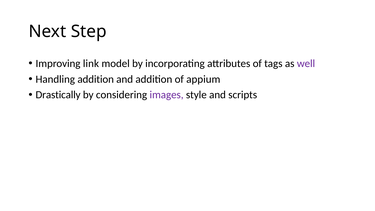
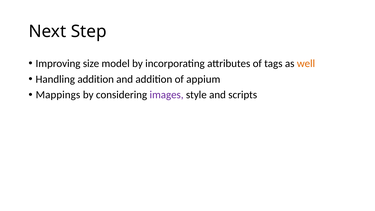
link: link -> size (91, 63)
well colour: purple -> orange (306, 63)
Drastically: Drastically -> Mappings (58, 95)
